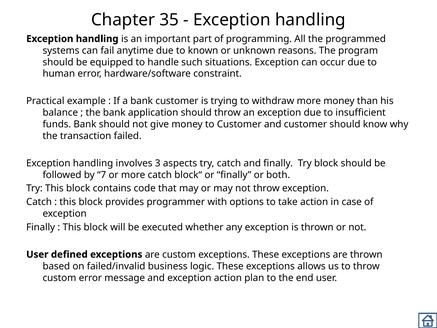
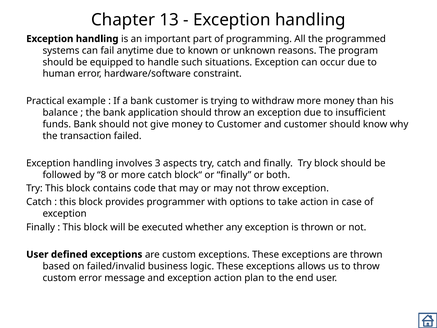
35: 35 -> 13 (169, 20)
7: 7 -> 8 (102, 175)
